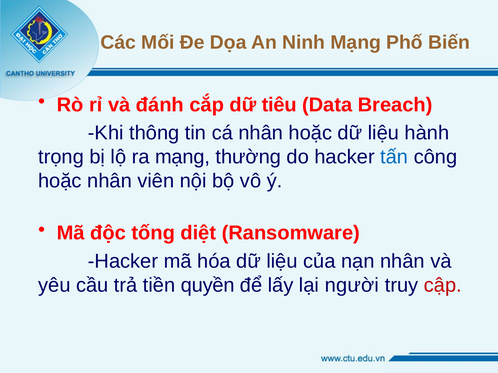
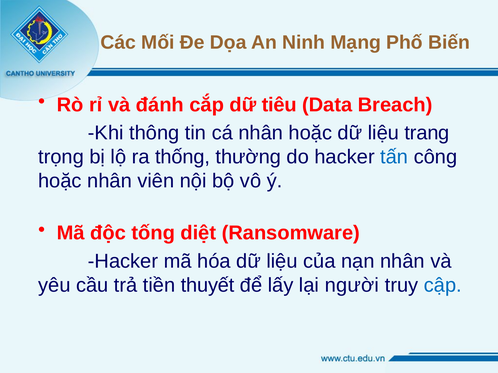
hành: hành -> trang (427, 133)
ra mạng: mạng -> thống (183, 157)
quyền: quyền -> thuyết (208, 285)
cập colour: red -> blue (443, 285)
